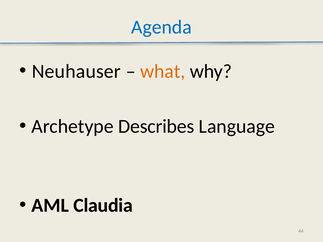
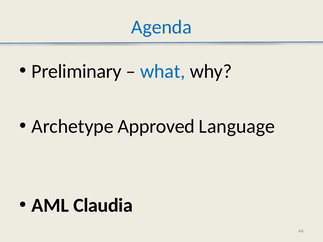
Neuhauser: Neuhauser -> Preliminary (77, 71)
what colour: orange -> blue (163, 71)
Describes: Describes -> Approved (156, 127)
